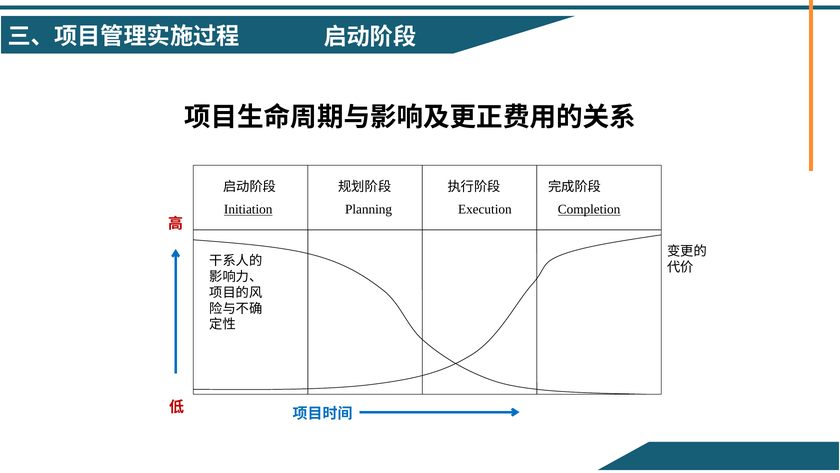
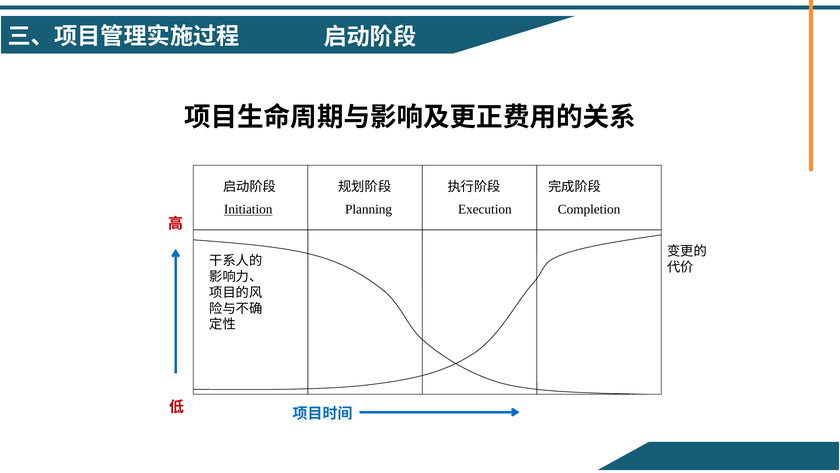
Completion underline: present -> none (589, 209)
